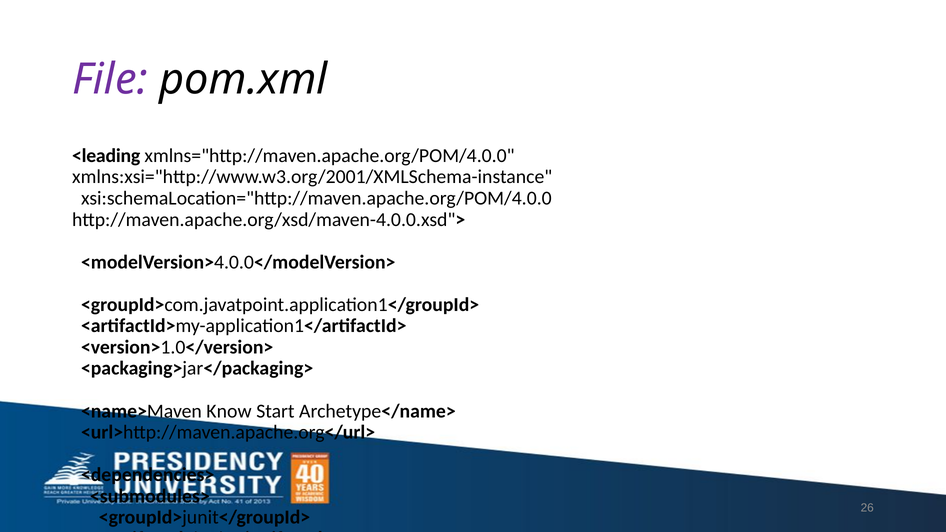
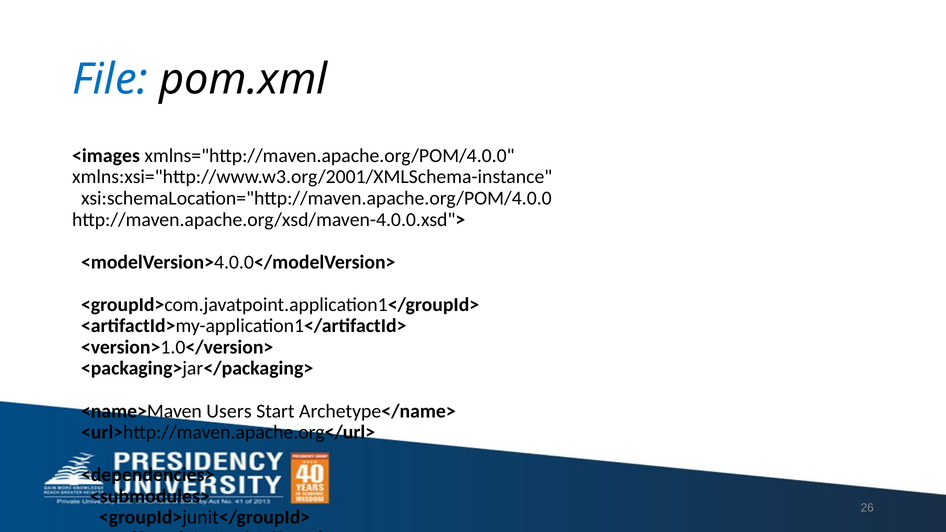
File colour: purple -> blue (110, 79)
<leading: <leading -> <images (106, 156)
Know: Know -> Users (229, 411)
